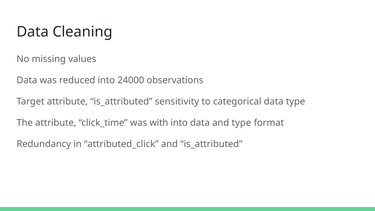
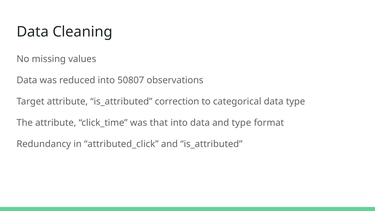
24000: 24000 -> 50807 (131, 80)
sensitivity: sensitivity -> correction (177, 101)
with: with -> that (159, 123)
